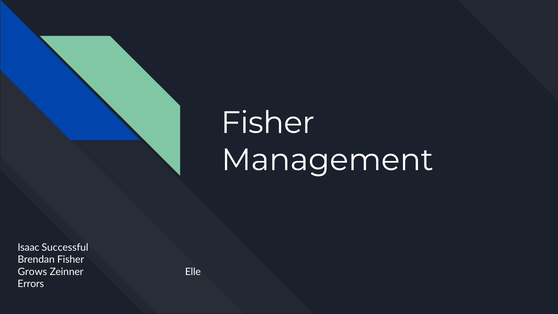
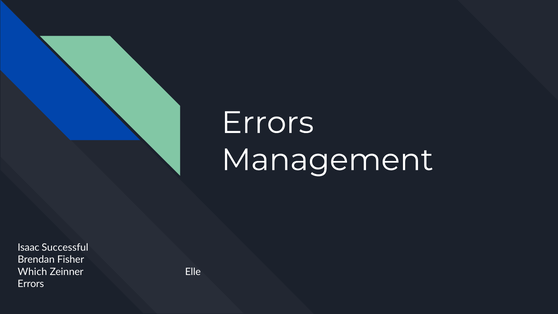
Fisher: Fisher -> Errors (268, 123)
Grows: Grows -> Which (32, 272)
